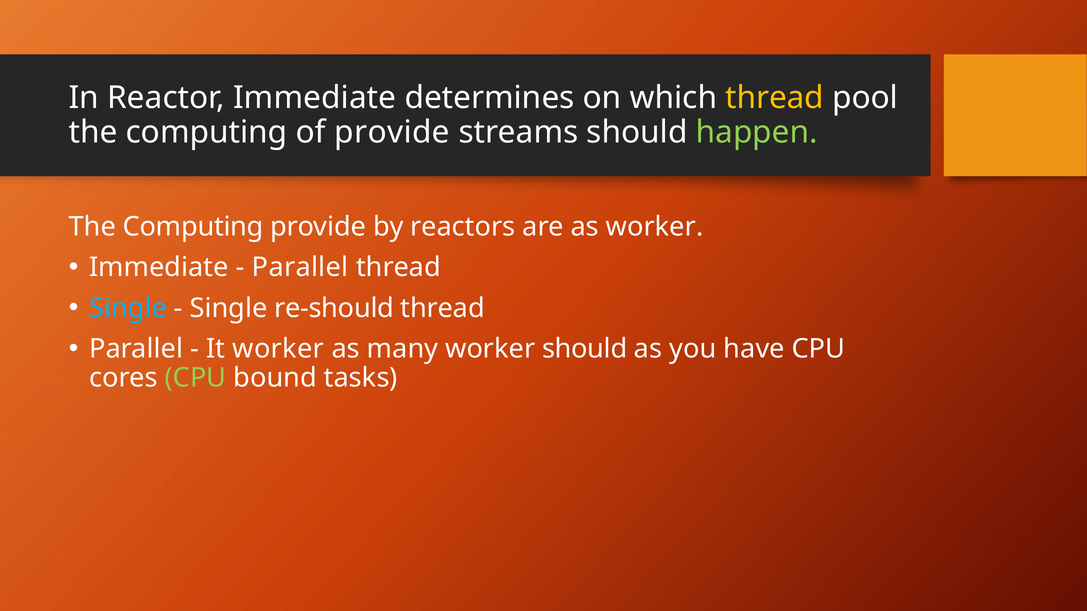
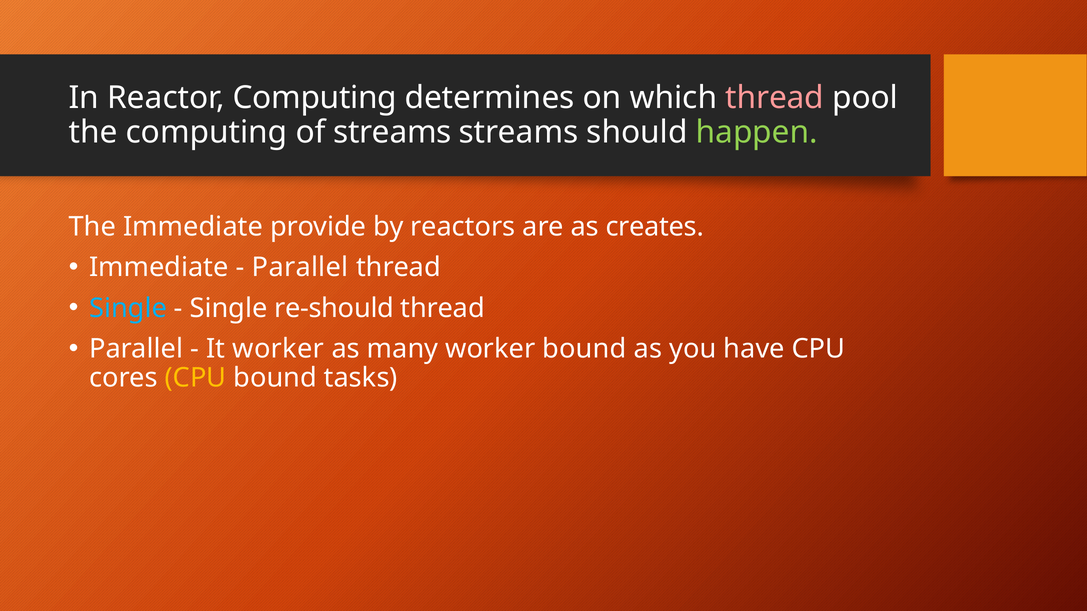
Reactor Immediate: Immediate -> Computing (315, 98)
thread colour: yellow -> pink (775, 98)
of provide: provide -> streams (392, 132)
Computing: Computing -> Immediate (193, 227)
as worker: worker -> creates (655, 227)
worker should: should -> bound (584, 349)
CPU colour: light green -> yellow (196, 378)
